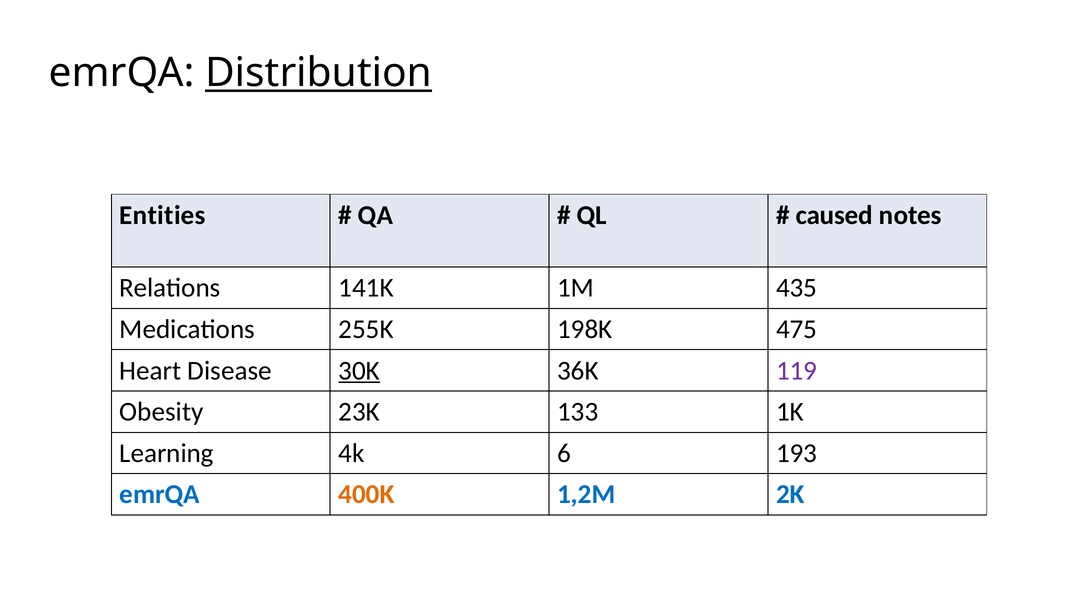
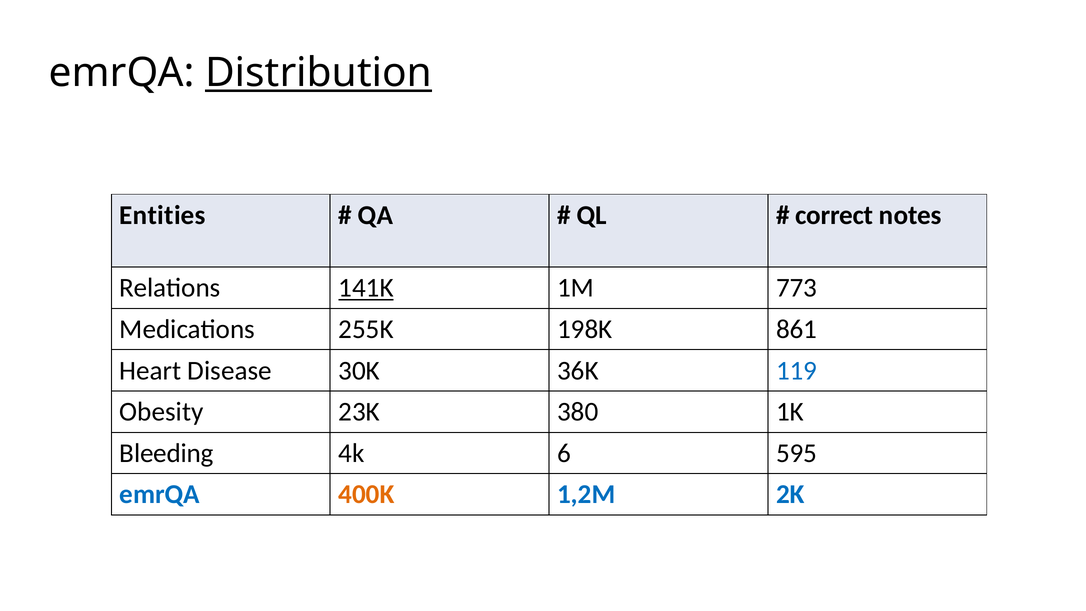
caused: caused -> correct (834, 215)
141K underline: none -> present (366, 288)
435: 435 -> 773 (797, 288)
475: 475 -> 861 (797, 329)
30K underline: present -> none (359, 371)
119 colour: purple -> blue (797, 371)
133: 133 -> 380 (578, 412)
Learning: Learning -> Bleeding (167, 453)
193: 193 -> 595 (797, 453)
